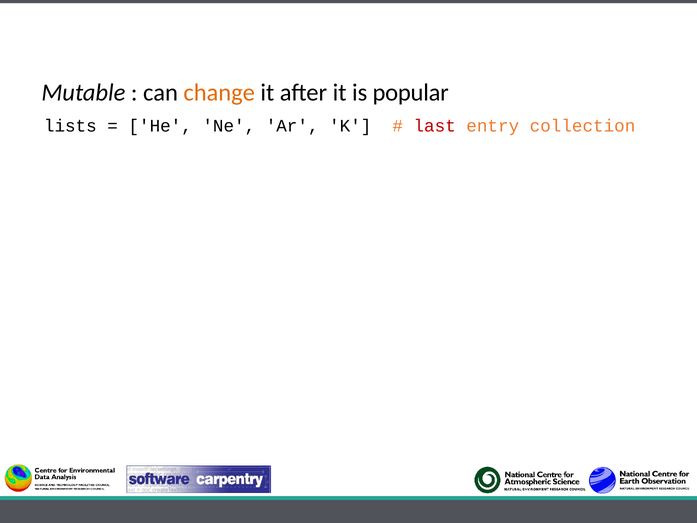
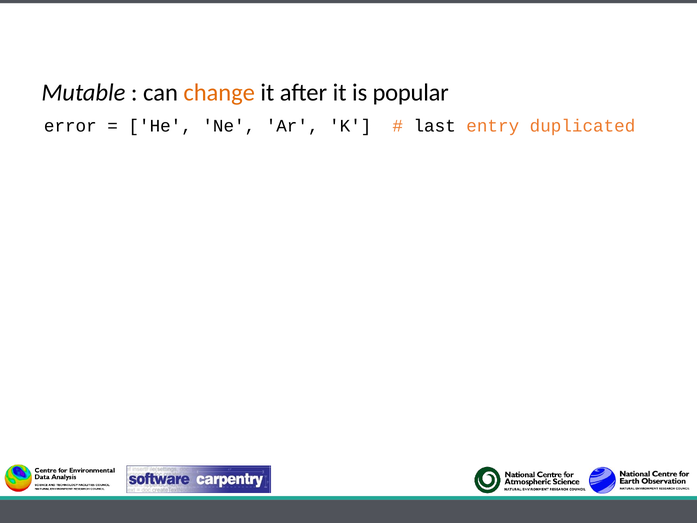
lists: lists -> error (70, 126)
last colour: red -> black (435, 126)
collection: collection -> duplicated (583, 126)
